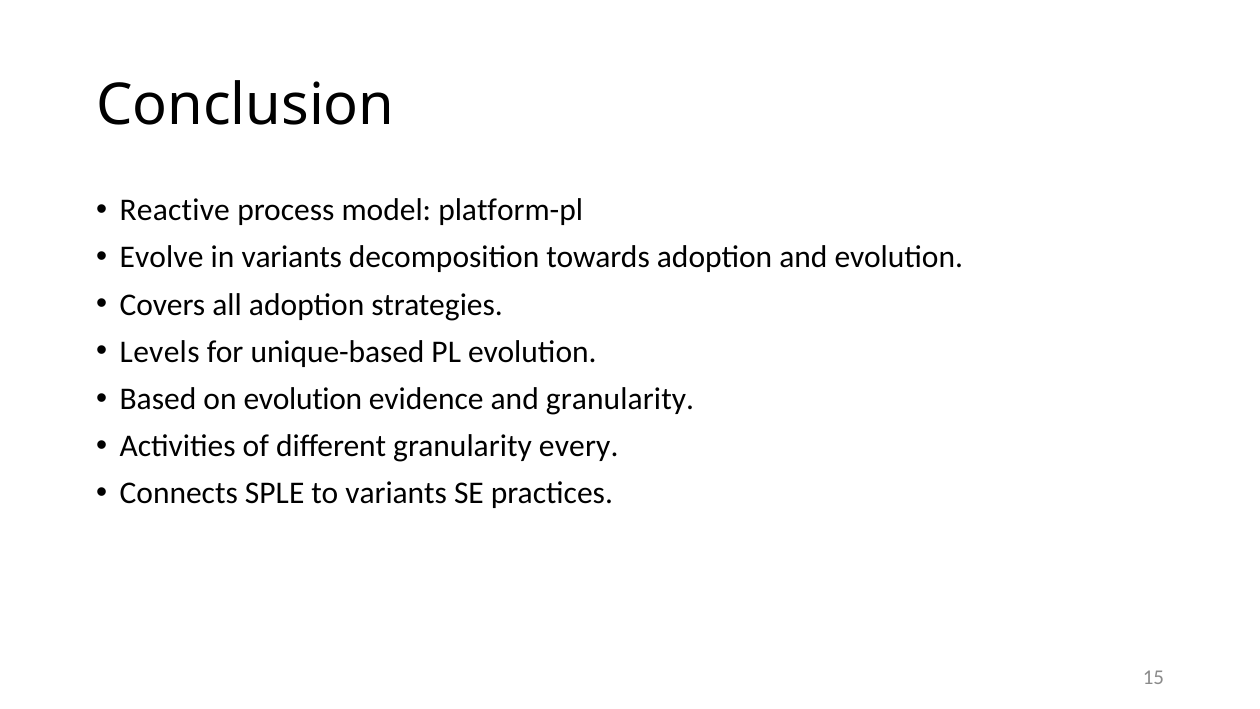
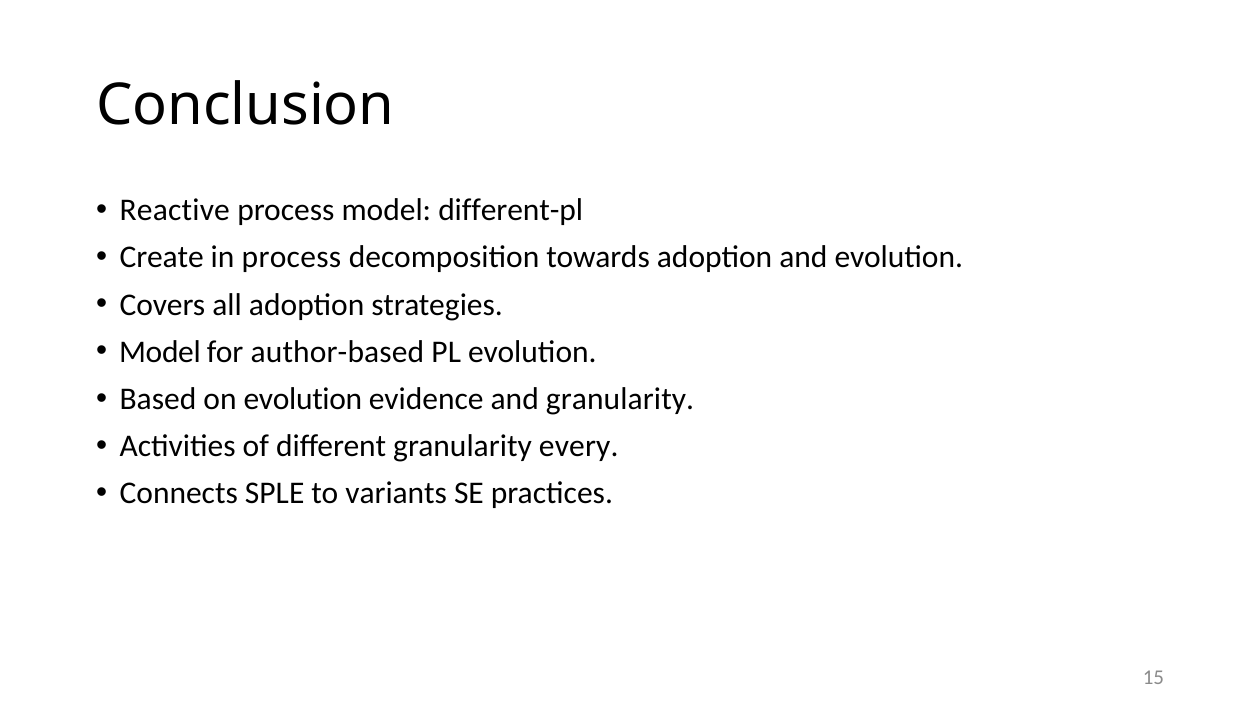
platform-pl: platform-pl -> different-pl (511, 210)
Evolve: Evolve -> Create (162, 257)
in variants: variants -> process (291, 257)
Levels: Levels -> Model (160, 352)
unique-based: unique-based -> author-based (337, 352)
